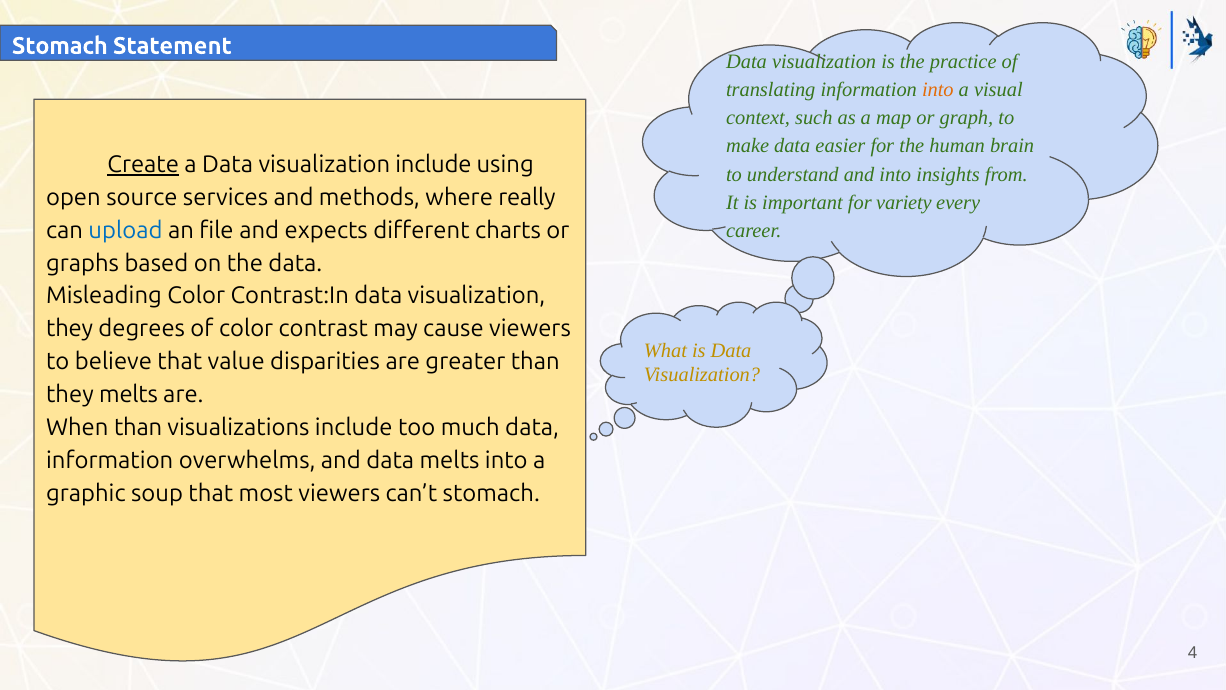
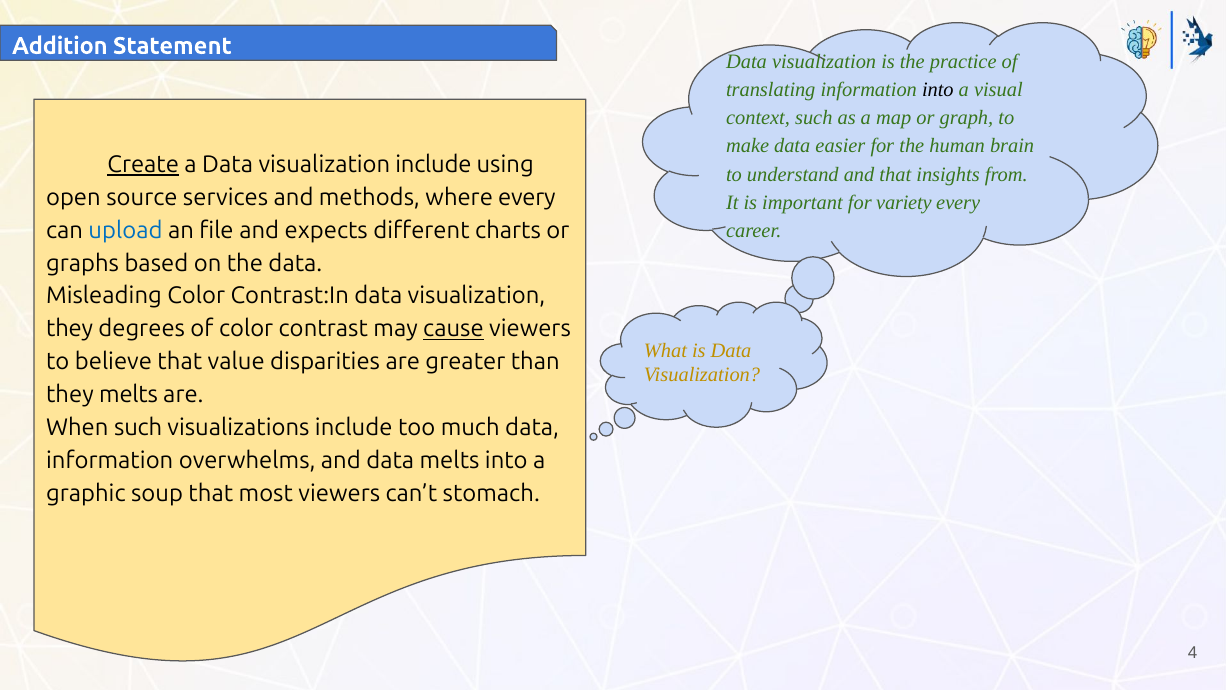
Stomach: Stomach -> Addition (60, 46)
into colour: orange -> black (938, 90)
and into: into -> that (895, 174)
where really: really -> every (527, 197)
cause underline: none -> present (453, 329)
When than: than -> such (138, 427)
